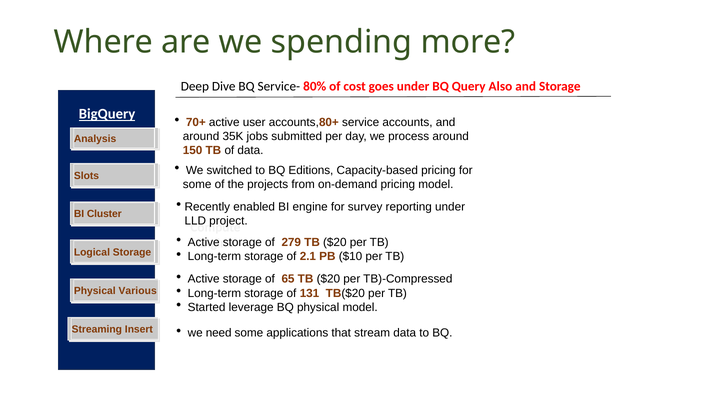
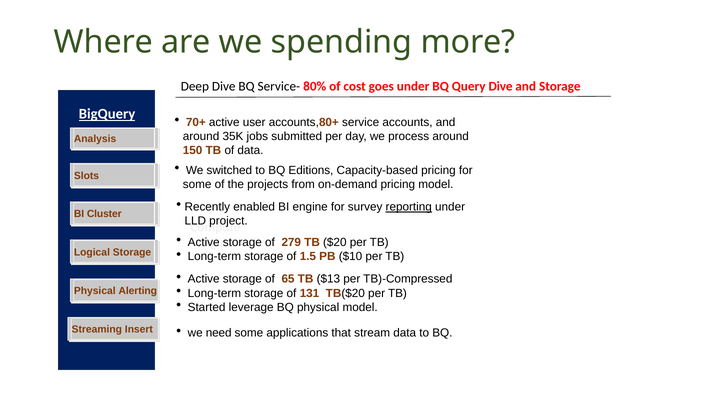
Query Also: Also -> Dive (501, 86)
reporting underline: none -> present (409, 207)
2.1: 2.1 -> 1.5 (308, 256)
65 TB $20: $20 -> $13 (328, 279)
Various: Various -> Alerting (138, 291)
